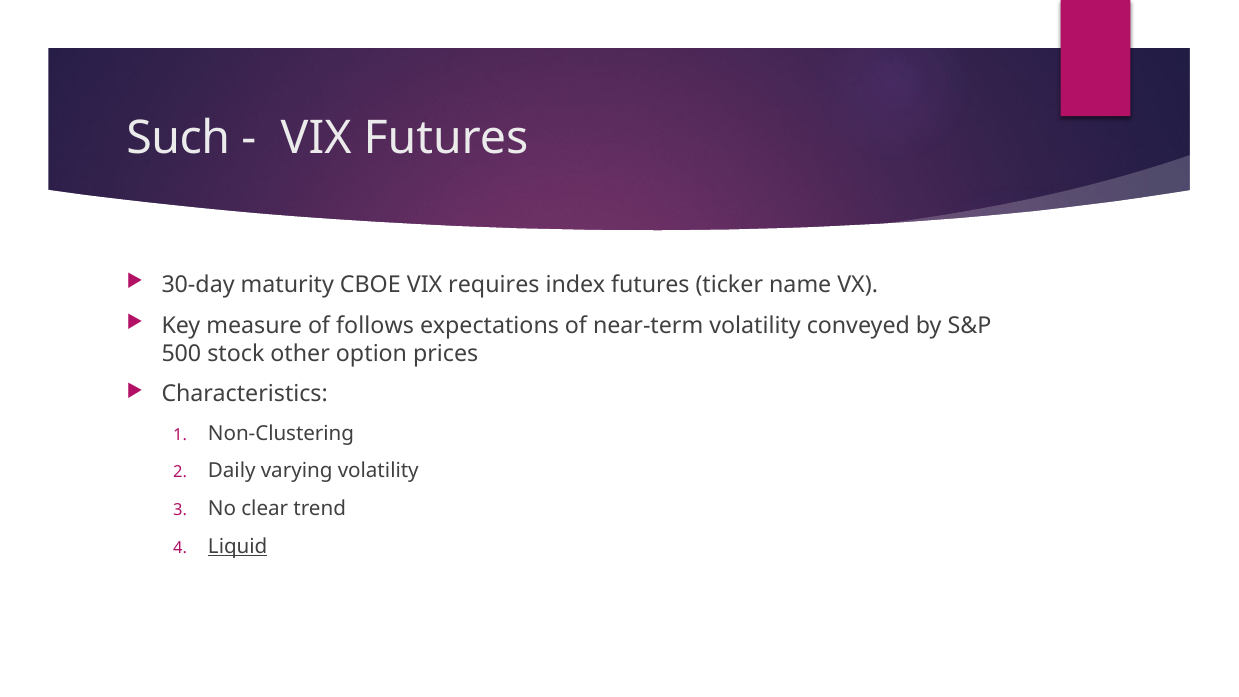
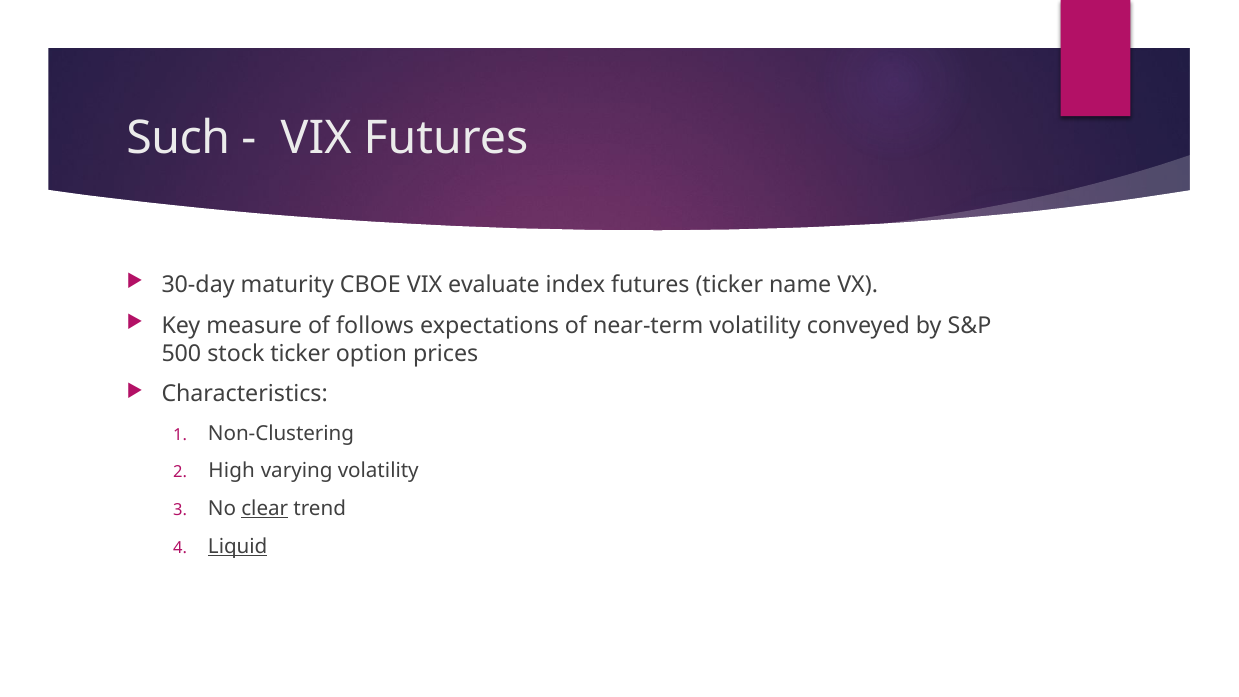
requires: requires -> evaluate (494, 285)
stock other: other -> ticker (300, 353)
Daily: Daily -> High (232, 471)
clear underline: none -> present (265, 509)
